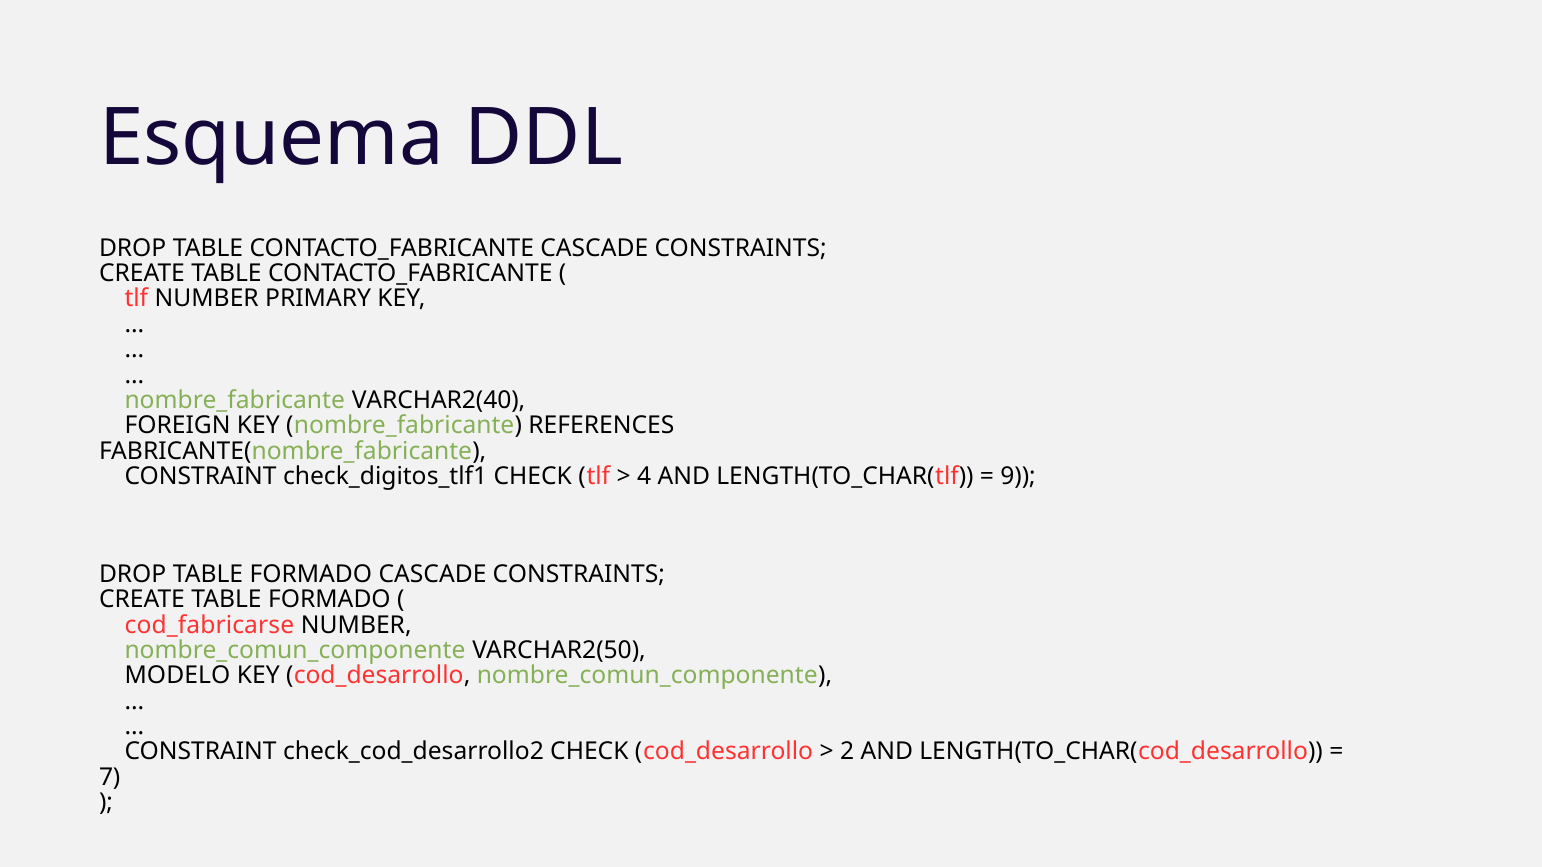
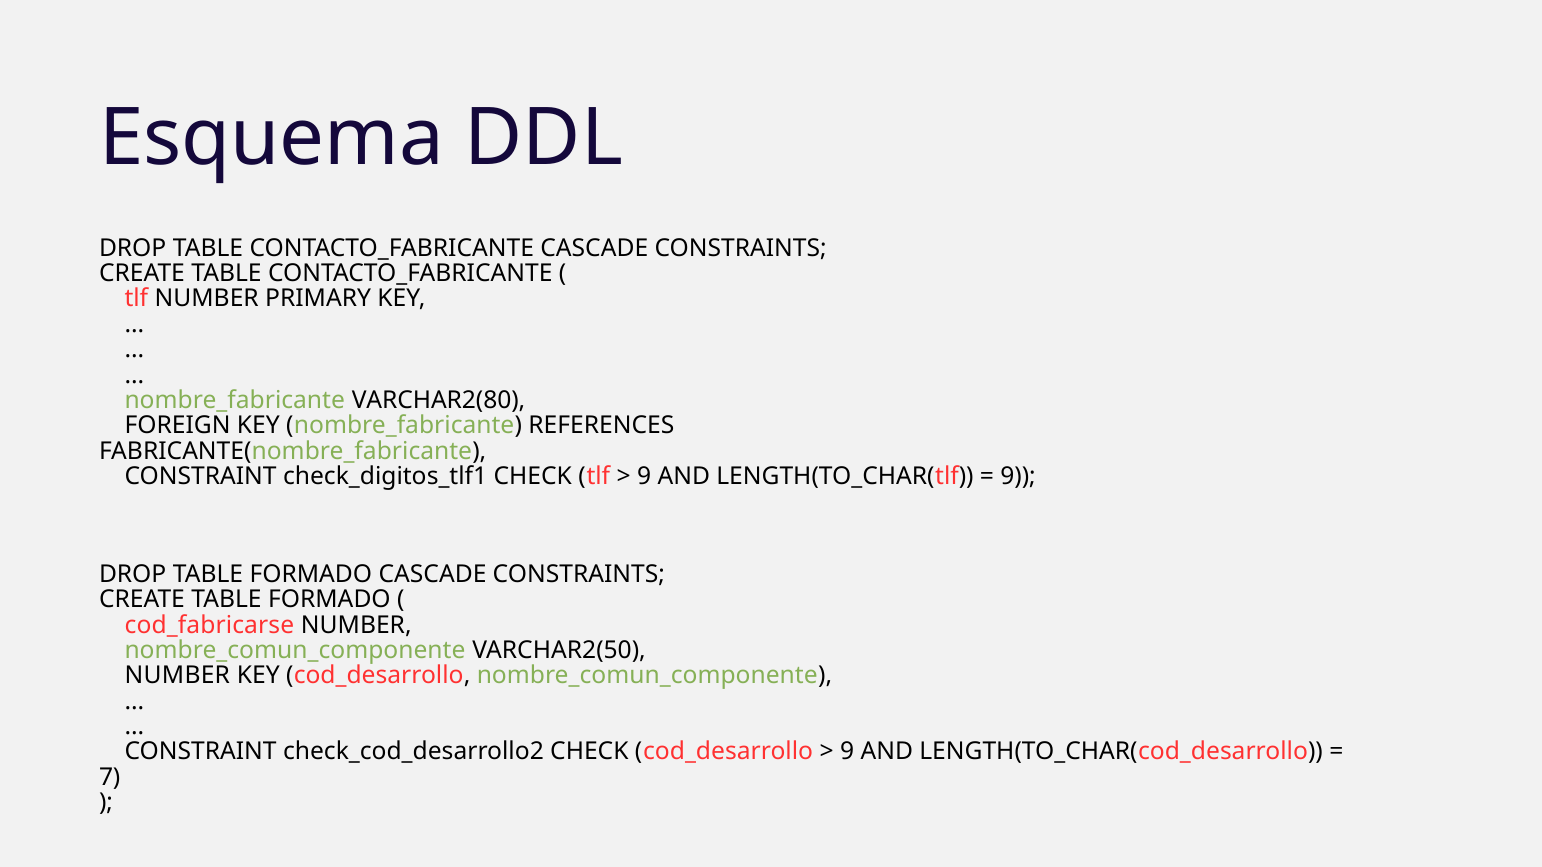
VARCHAR2(40: VARCHAR2(40 -> VARCHAR2(80 (438, 400)
4: 4 -> 9 (644, 477)
MODELO: MODELO -> NUMBER (177, 676)
2: 2 -> 9 (847, 752)
